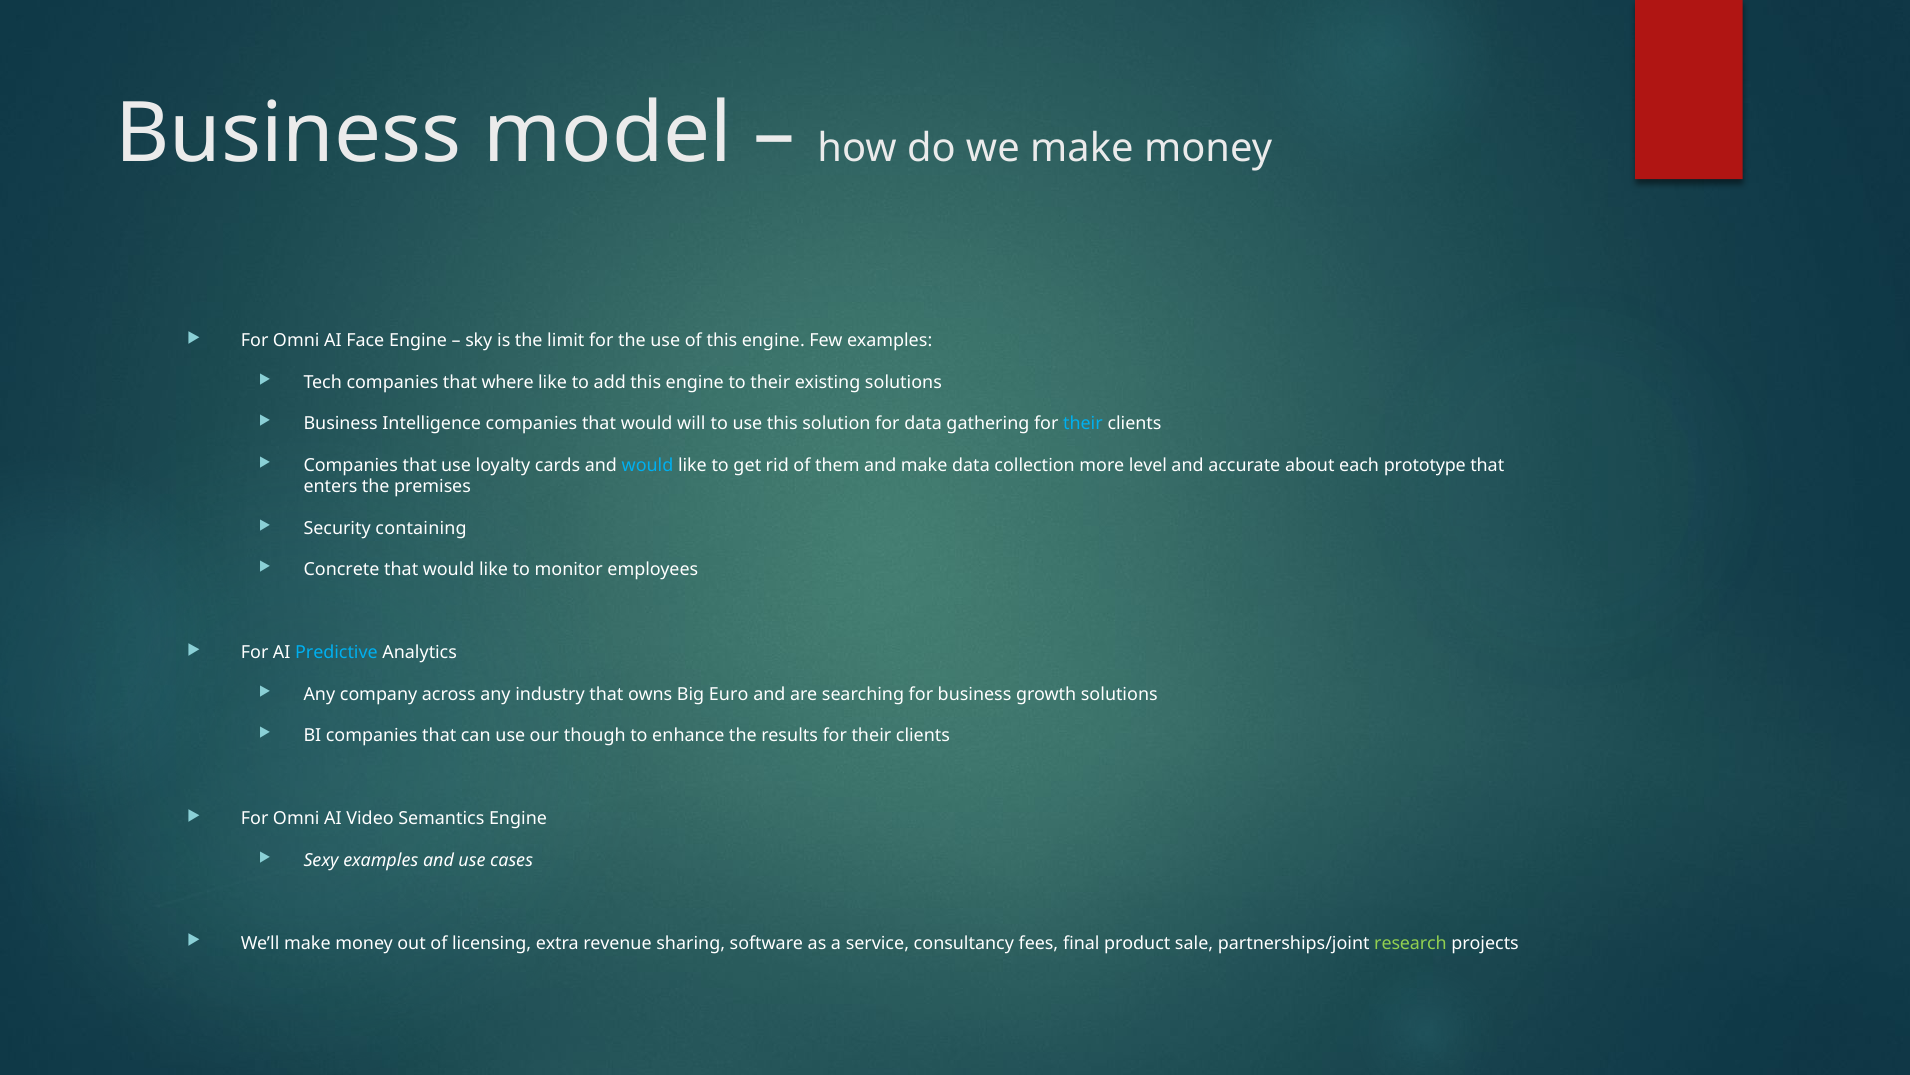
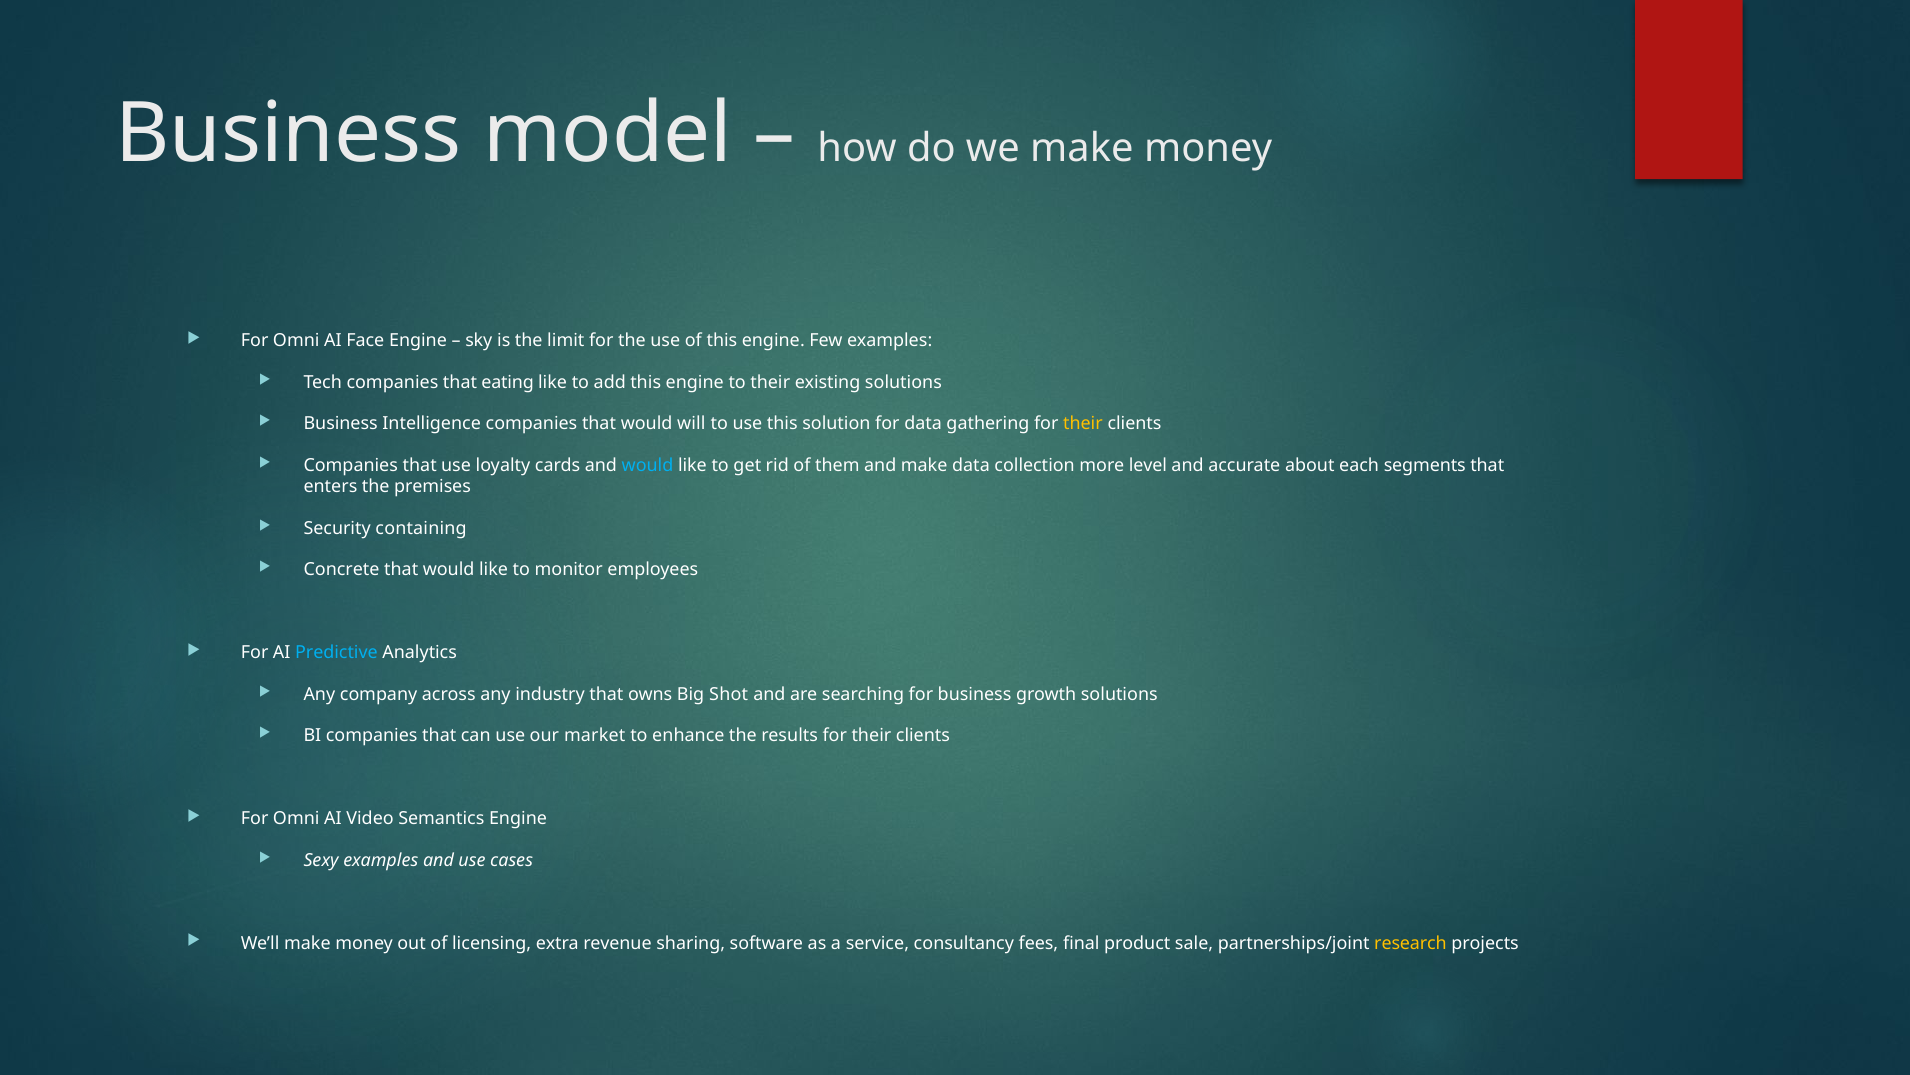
where: where -> eating (508, 382)
their colour: light blue -> yellow (1083, 424)
prototype: prototype -> segments (1425, 465)
Euro: Euro -> Shot (729, 694)
though: though -> market (595, 735)
research colour: light green -> yellow (1411, 943)
